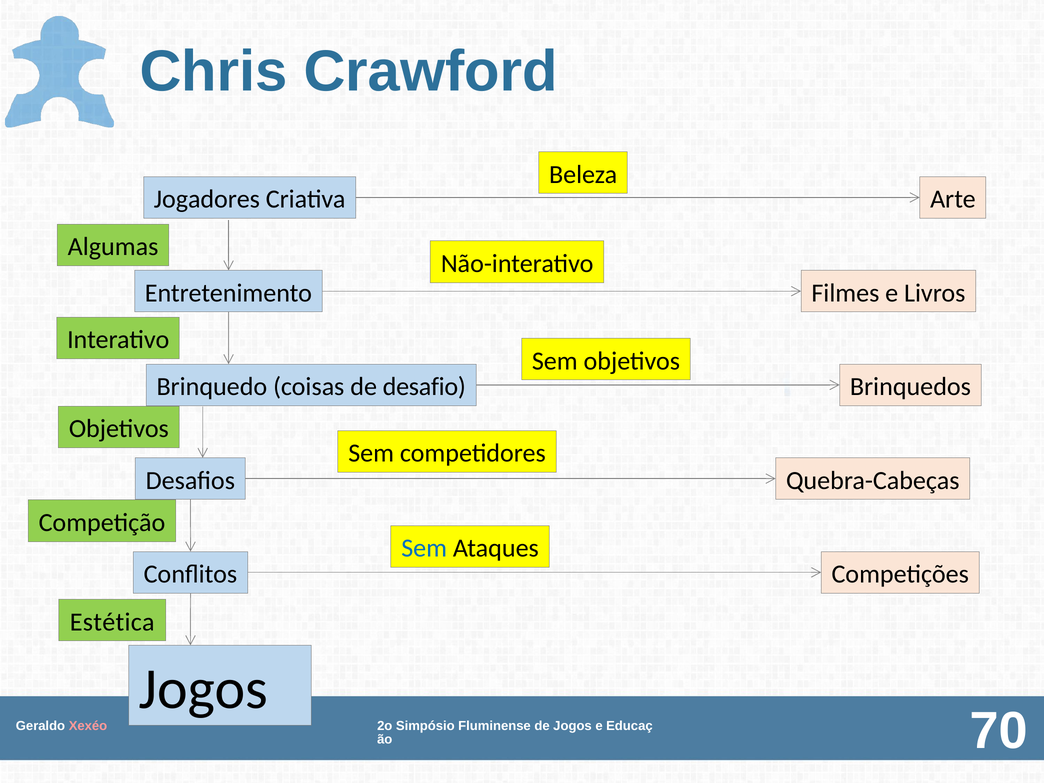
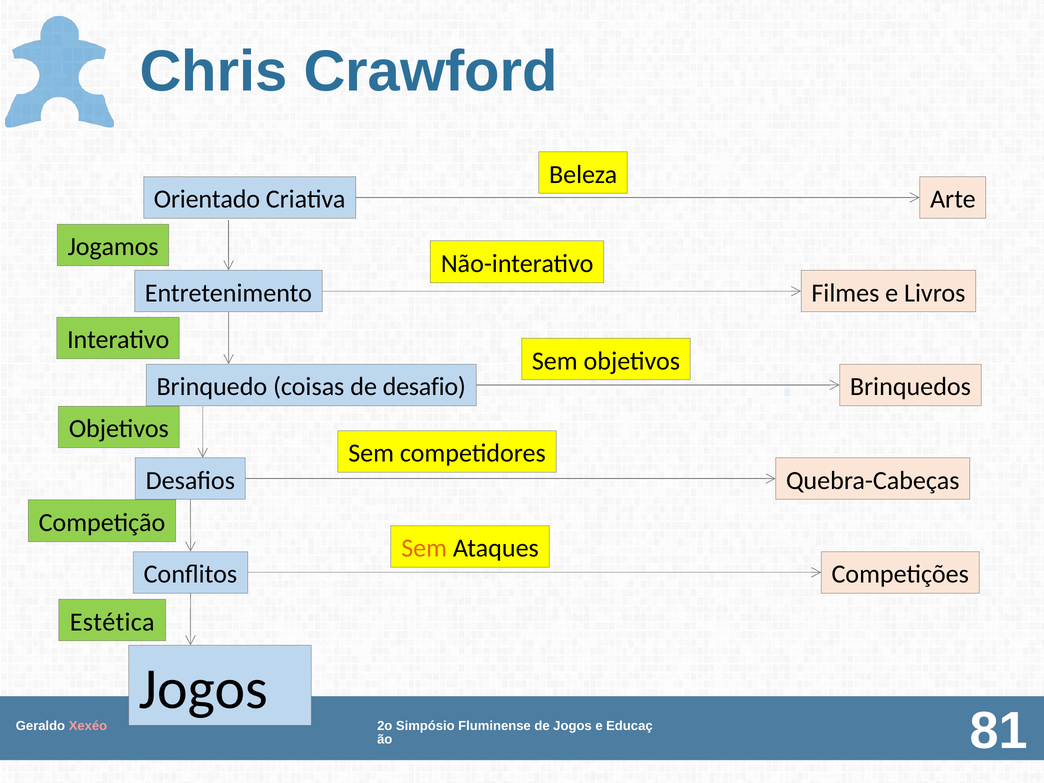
Jogadores: Jogadores -> Orientado (207, 199)
Algumas: Algumas -> Jogamos (113, 247)
Sem colour: blue -> orange (424, 548)
70: 70 -> 81 (999, 731)
